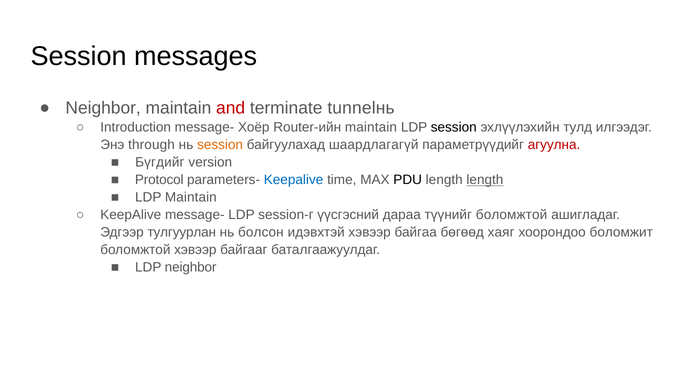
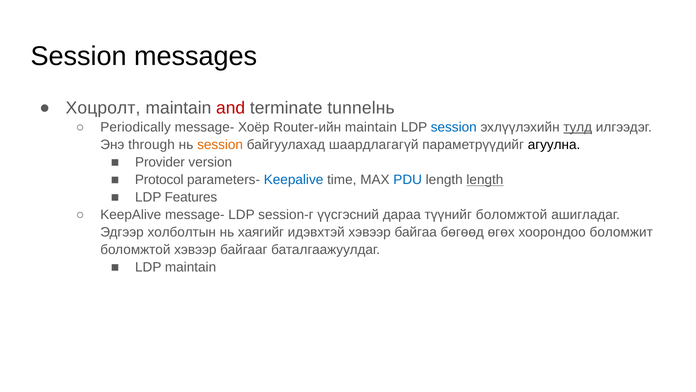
Neighbor: Neighbor -> Хоцролт (103, 108)
Introduction: Introduction -> Periodically (136, 127)
session colour: black -> blue (454, 127)
тулд underline: none -> present (578, 127)
агуулна colour: red -> black (554, 145)
Бүгдийг: Бүгдийг -> Provider (160, 162)
PDU colour: black -> blue (408, 180)
LDP Maintain: Maintain -> Features (191, 197)
тулгуурлан: тулгуурлан -> холболтын (182, 232)
болсон: болсон -> хаягийг (261, 232)
хаяг: хаяг -> өгөх (501, 232)
LDP neighbor: neighbor -> maintain (191, 267)
